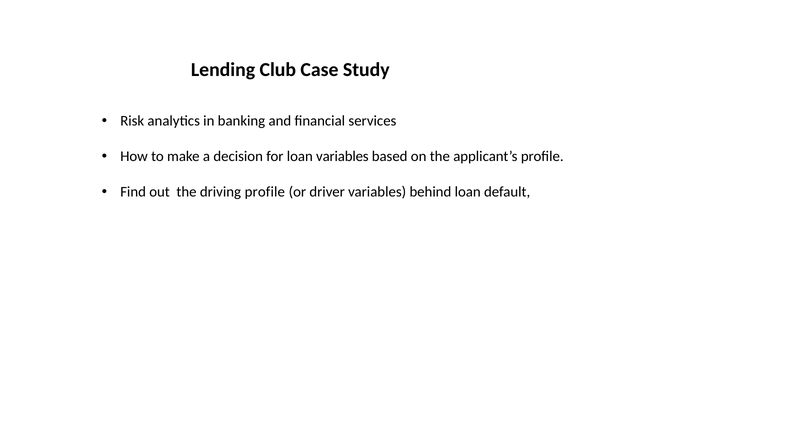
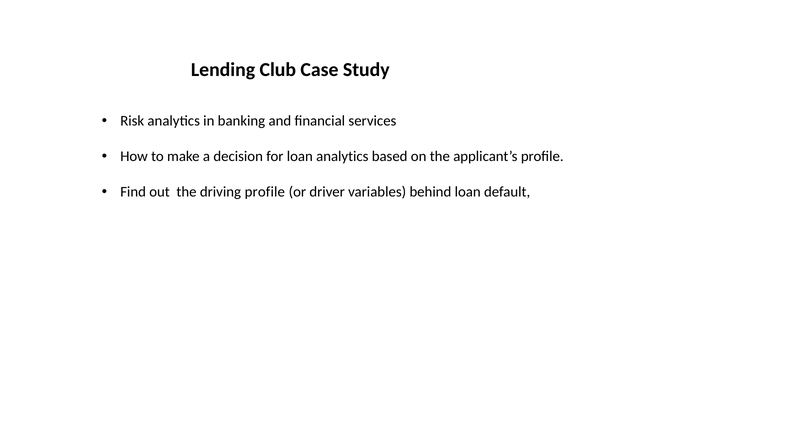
loan variables: variables -> analytics (342, 157)
